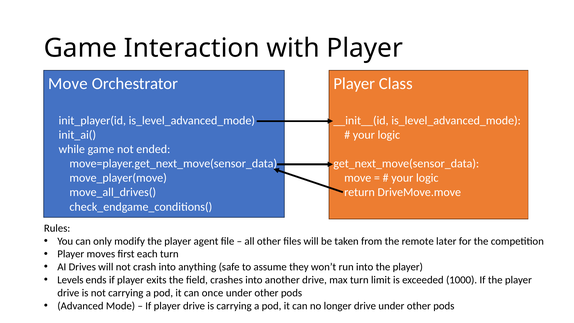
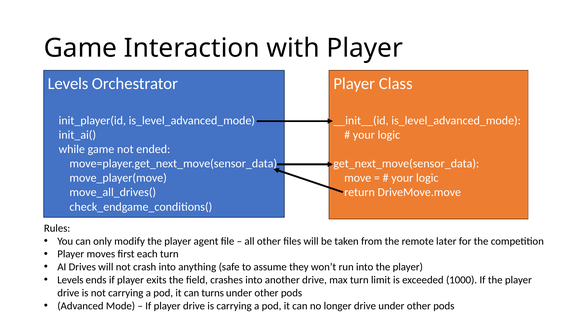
Move: Move -> Levels (68, 84)
once: once -> turns (213, 293)
